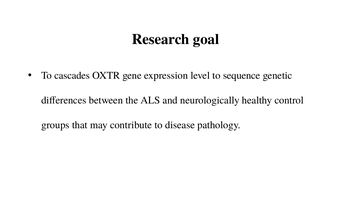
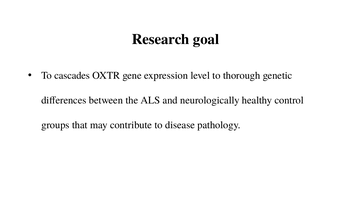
sequence: sequence -> thorough (242, 76)
